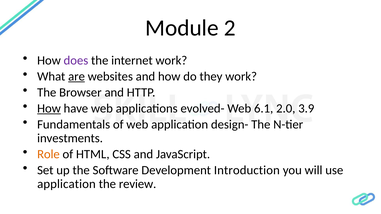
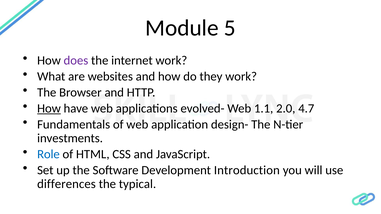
2: 2 -> 5 (230, 28)
are underline: present -> none (77, 76)
6.1: 6.1 -> 1.1 (264, 109)
3.9: 3.9 -> 4.7 (306, 109)
Role colour: orange -> blue (48, 154)
application: application -> differences (66, 184)
review: review -> typical (137, 184)
